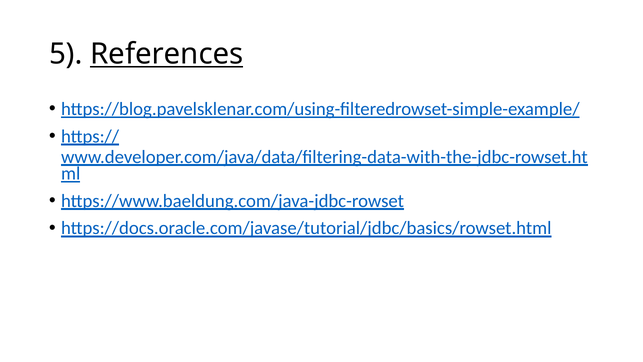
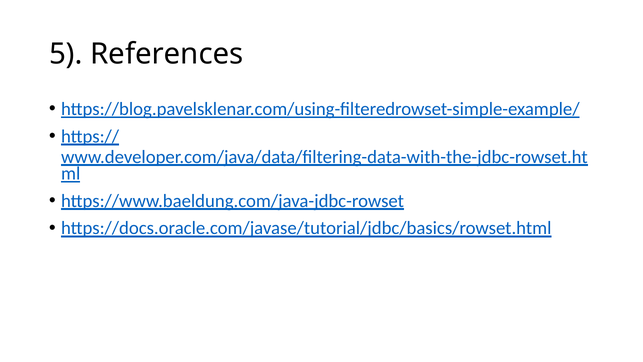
References underline: present -> none (167, 54)
